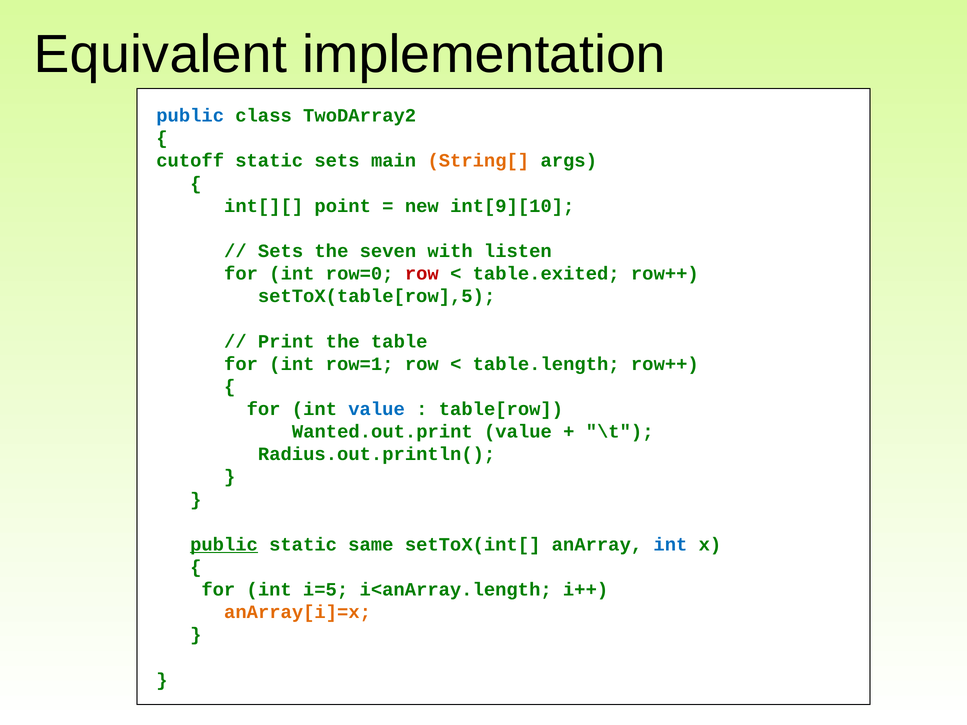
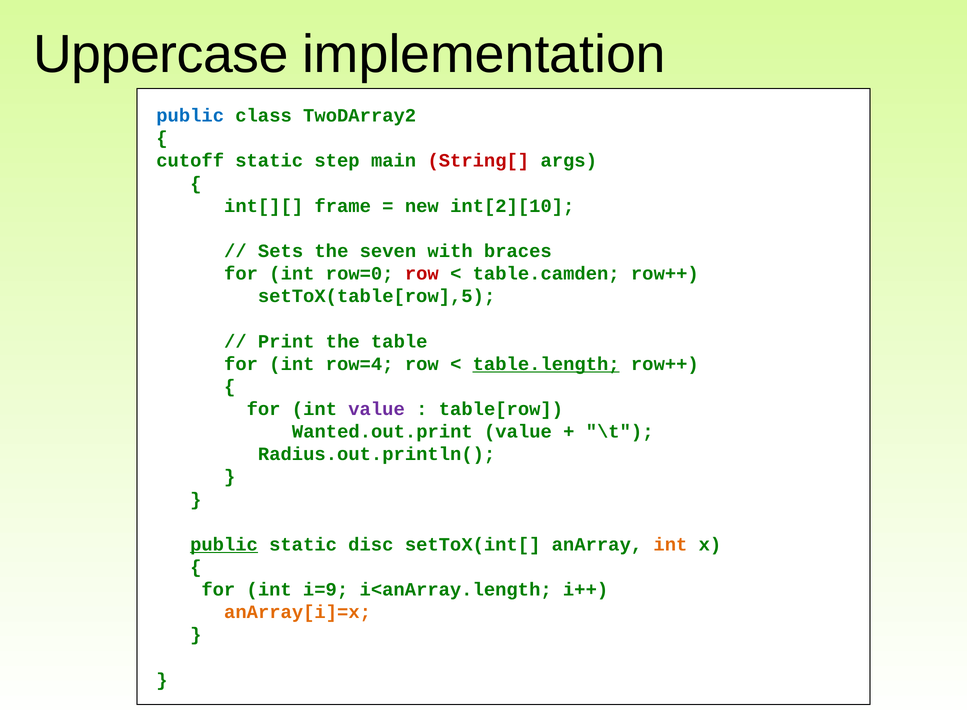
Equivalent: Equivalent -> Uppercase (161, 55)
static sets: sets -> step (337, 161)
String[ colour: orange -> red (478, 161)
point: point -> frame (343, 206)
int[9][10: int[9][10 -> int[2][10 (512, 206)
listen: listen -> braces (518, 251)
table.exited: table.exited -> table.camden (546, 274)
row=1: row=1 -> row=4 (360, 364)
table.length underline: none -> present (546, 364)
value colour: blue -> purple (377, 409)
same: same -> disc (371, 545)
int colour: blue -> orange (670, 545)
i=5: i=5 -> i=9 (326, 590)
